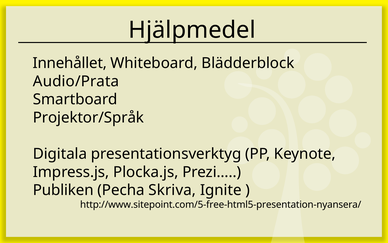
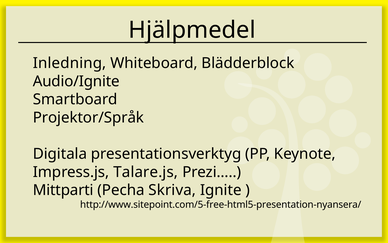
Innehållet: Innehållet -> Inledning (70, 63)
Audio/Prata: Audio/Prata -> Audio/Ignite (76, 81)
Plocka.js: Plocka.js -> Talare.js (146, 172)
Publiken: Publiken -> Mittparti (63, 190)
